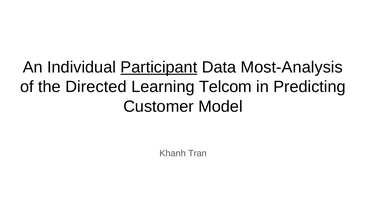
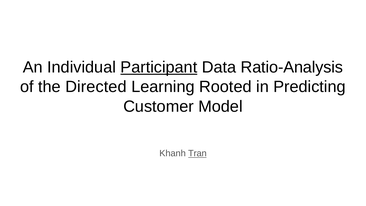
Most-Analysis: Most-Analysis -> Ratio-Analysis (292, 67)
Telcom: Telcom -> Rooted (225, 87)
Tran underline: none -> present (197, 153)
